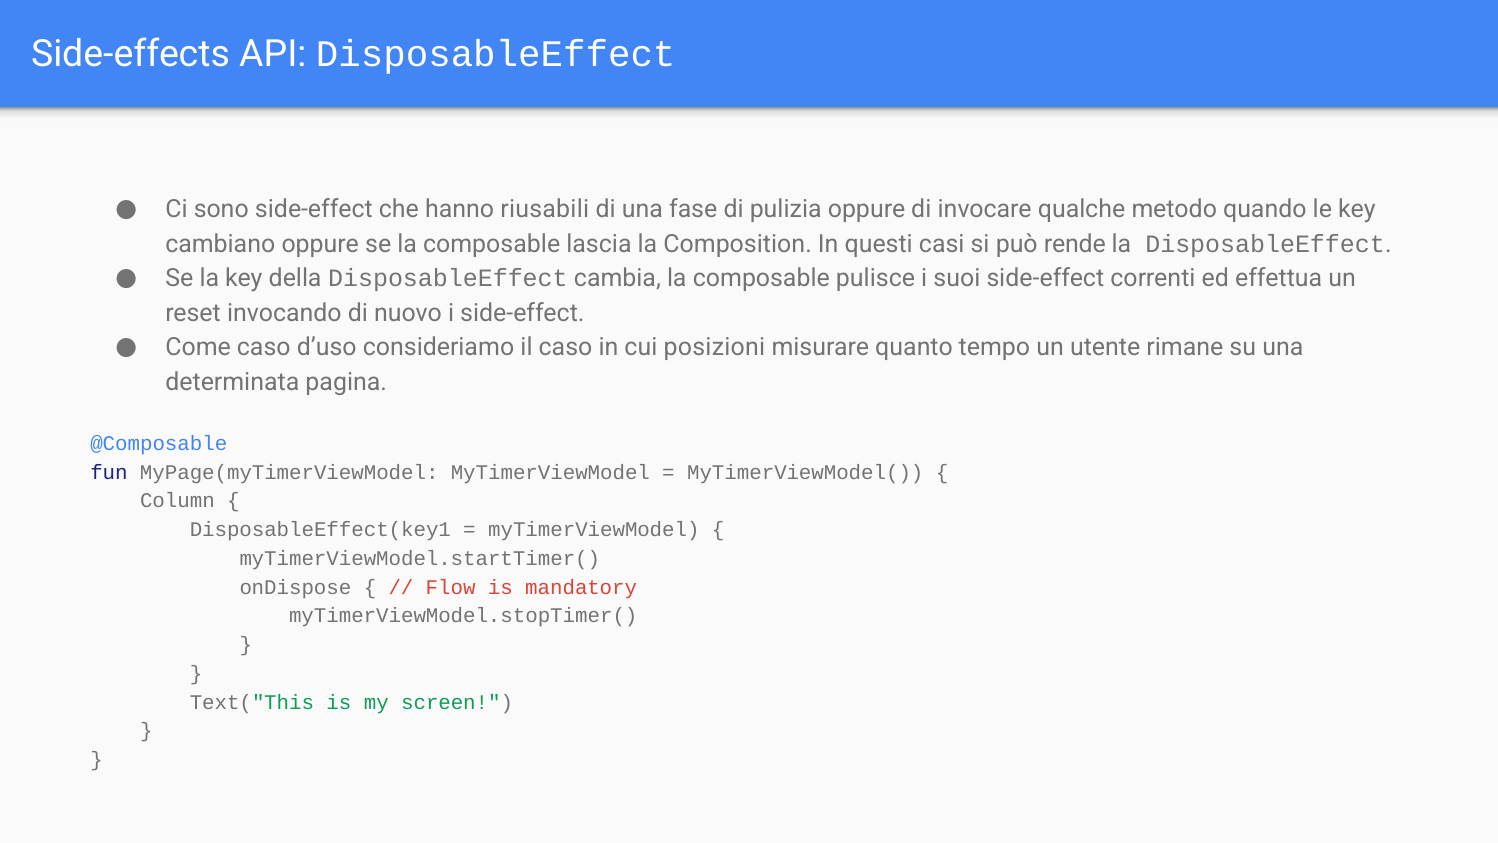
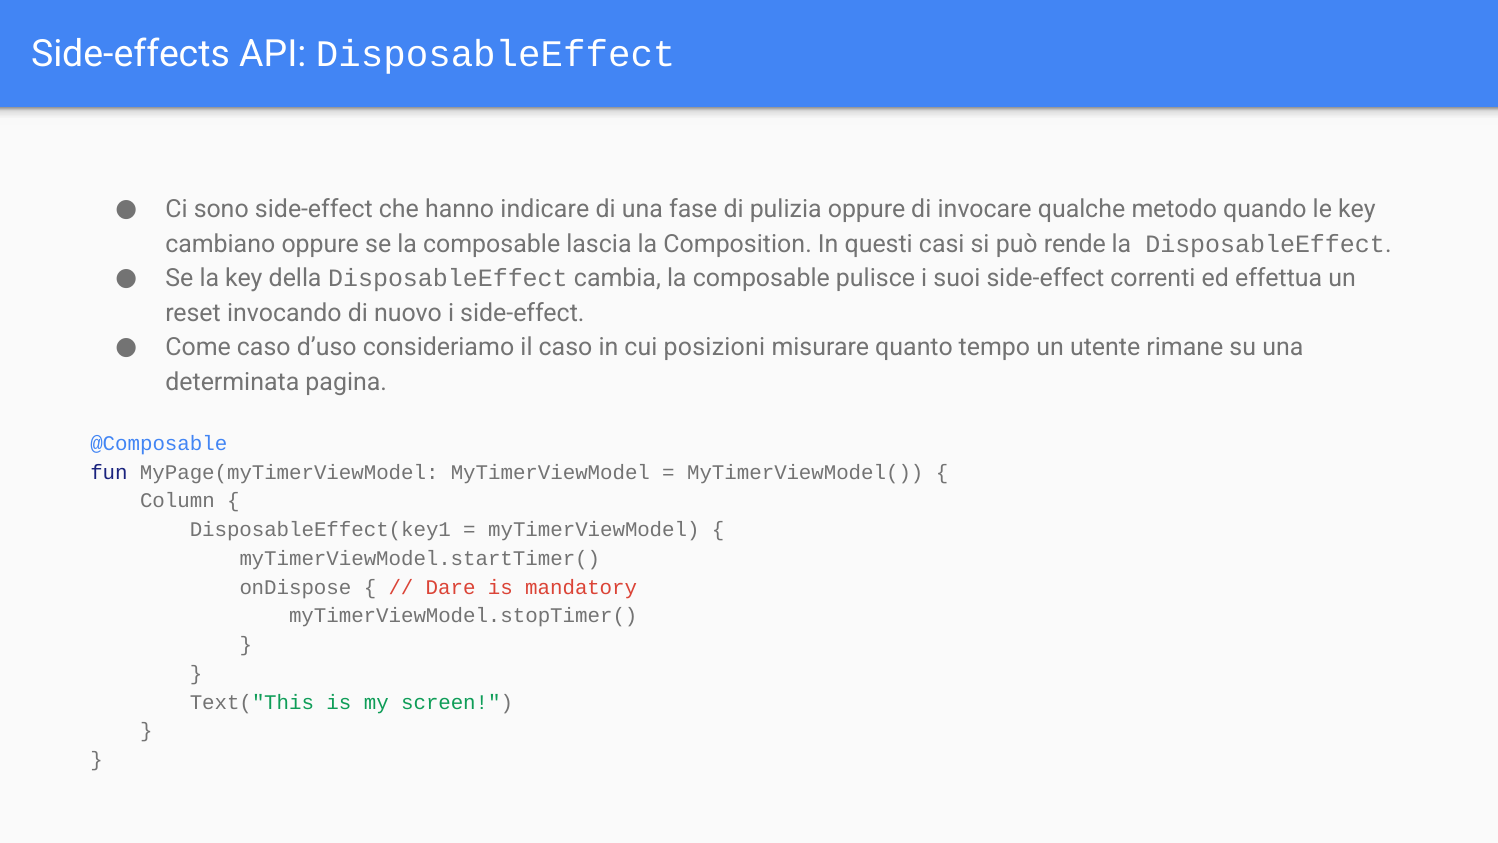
riusabili: riusabili -> indicare (545, 210)
Flow: Flow -> Dare (451, 587)
